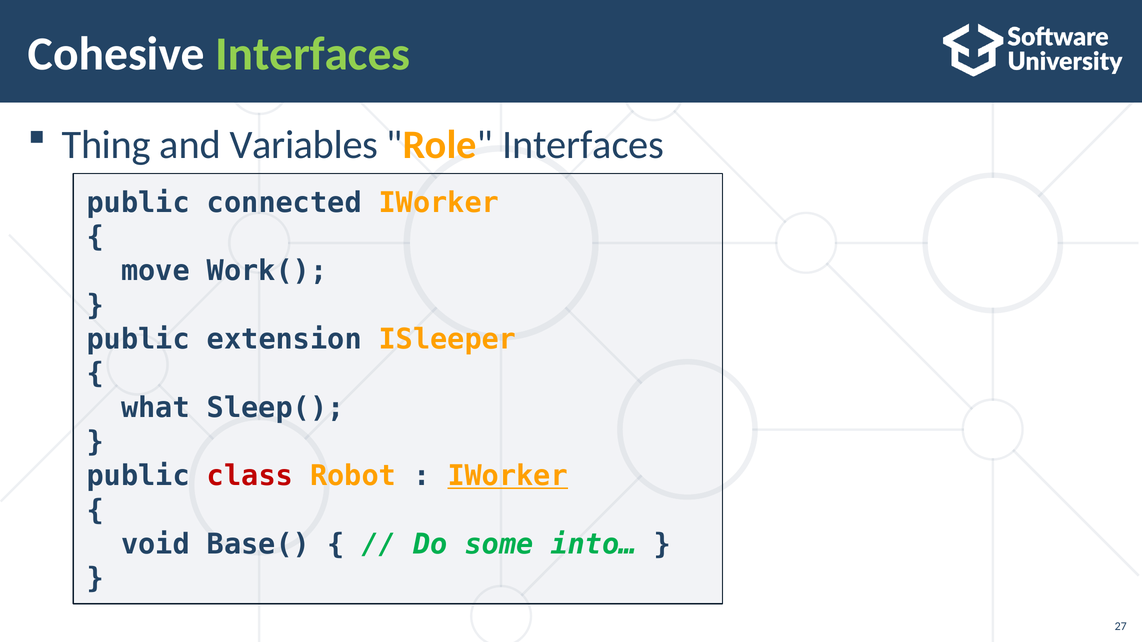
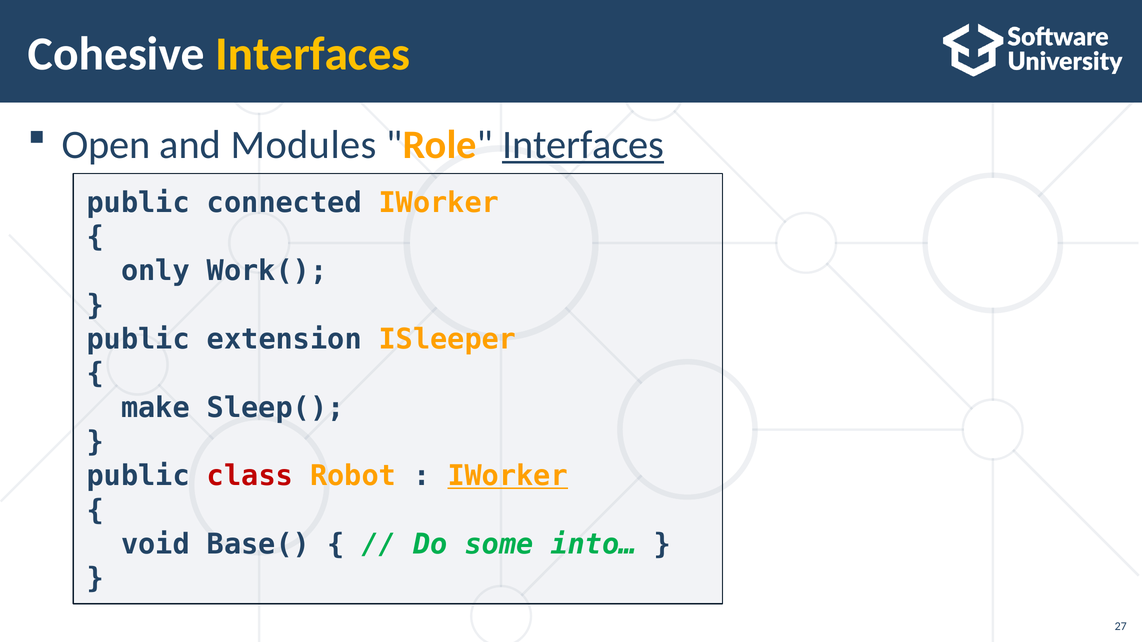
Interfaces colour: light green -> yellow (313, 54)
Thing: Thing -> Open (106, 145)
Variables: Variables -> Modules (304, 145)
Interfaces underline: none -> present (583, 145)
move: move -> only (155, 271)
what: what -> make (155, 408)
